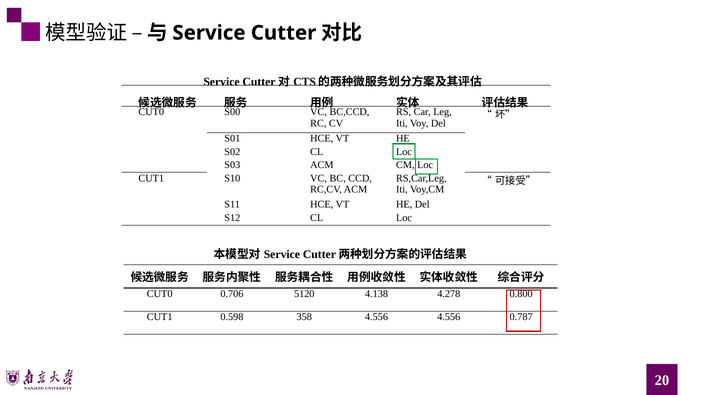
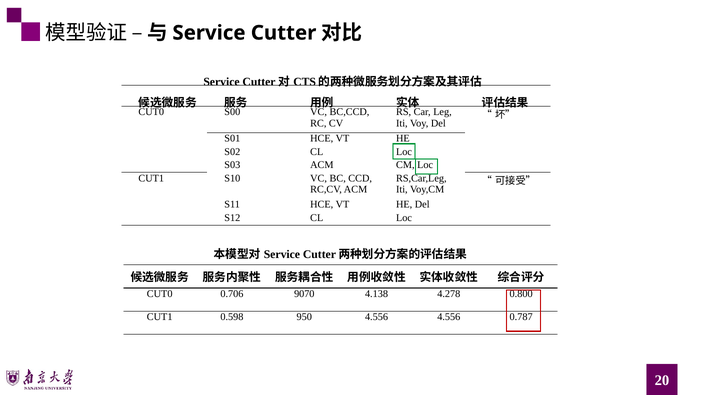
5120: 5120 -> 9070 (304, 294)
358: 358 -> 950 (304, 317)
